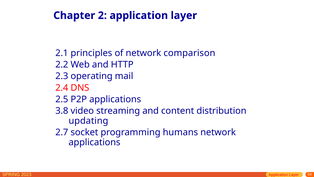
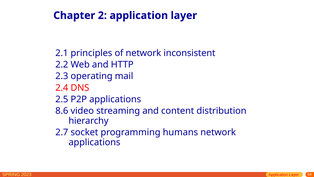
comparison: comparison -> inconsistent (189, 53)
3.8: 3.8 -> 8.6 (62, 111)
updating: updating -> hierarchy (89, 121)
